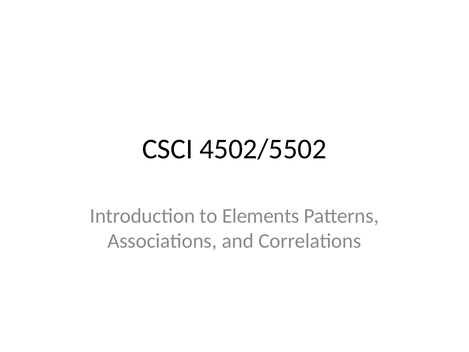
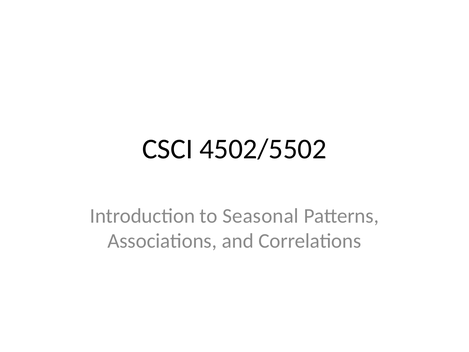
Elements: Elements -> Seasonal (261, 216)
